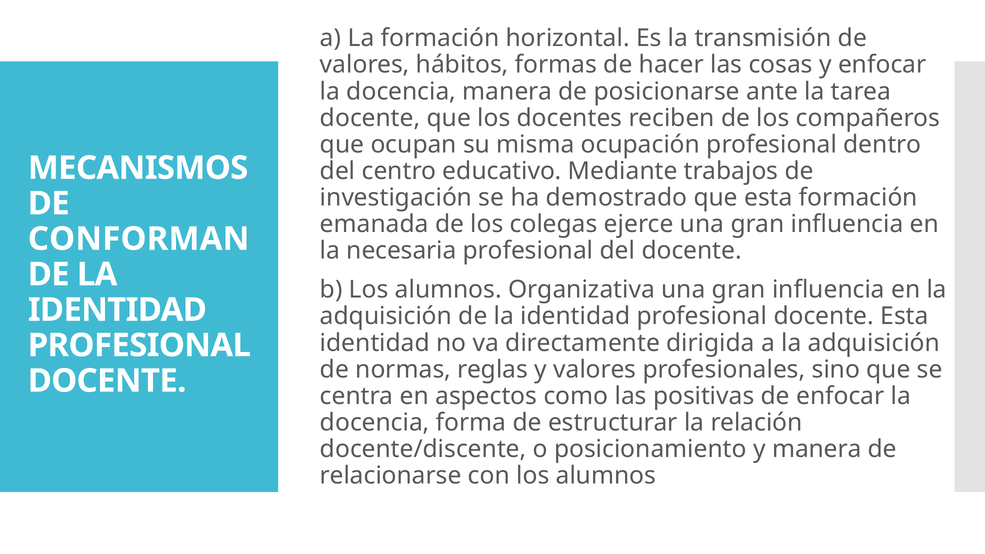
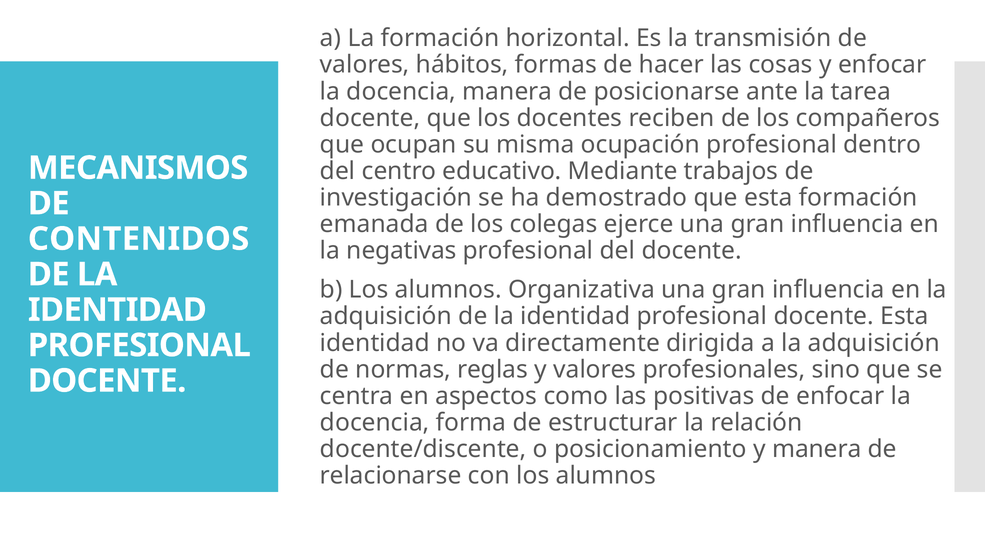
CONFORMAN: CONFORMAN -> CONTENIDOS (139, 239)
necesaria: necesaria -> negativas (402, 251)
